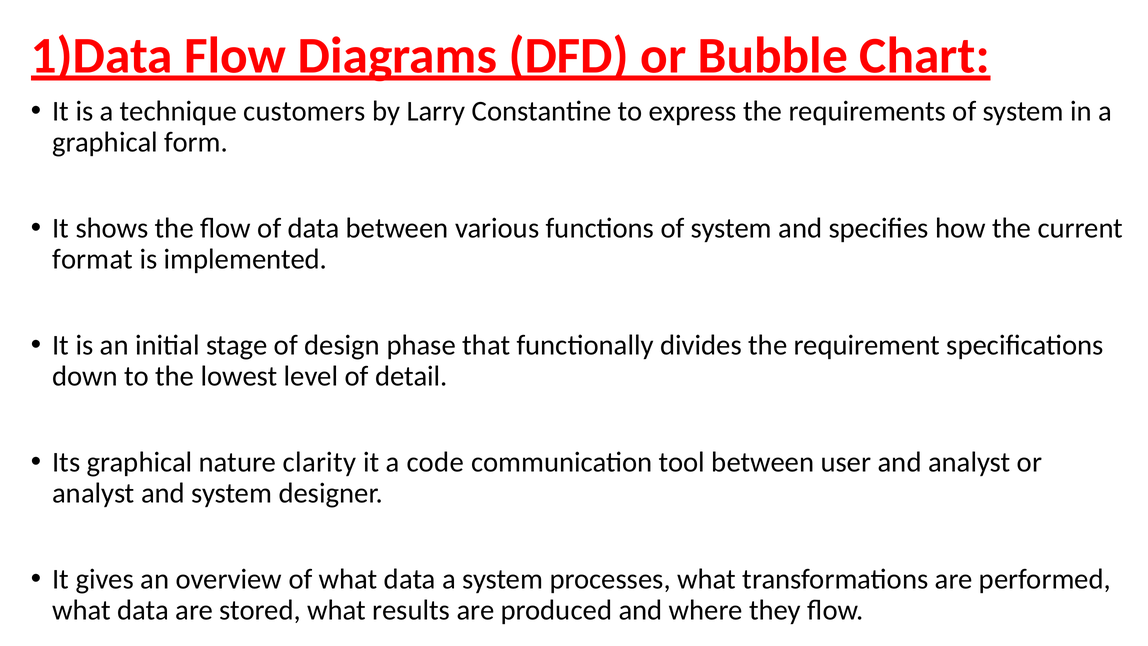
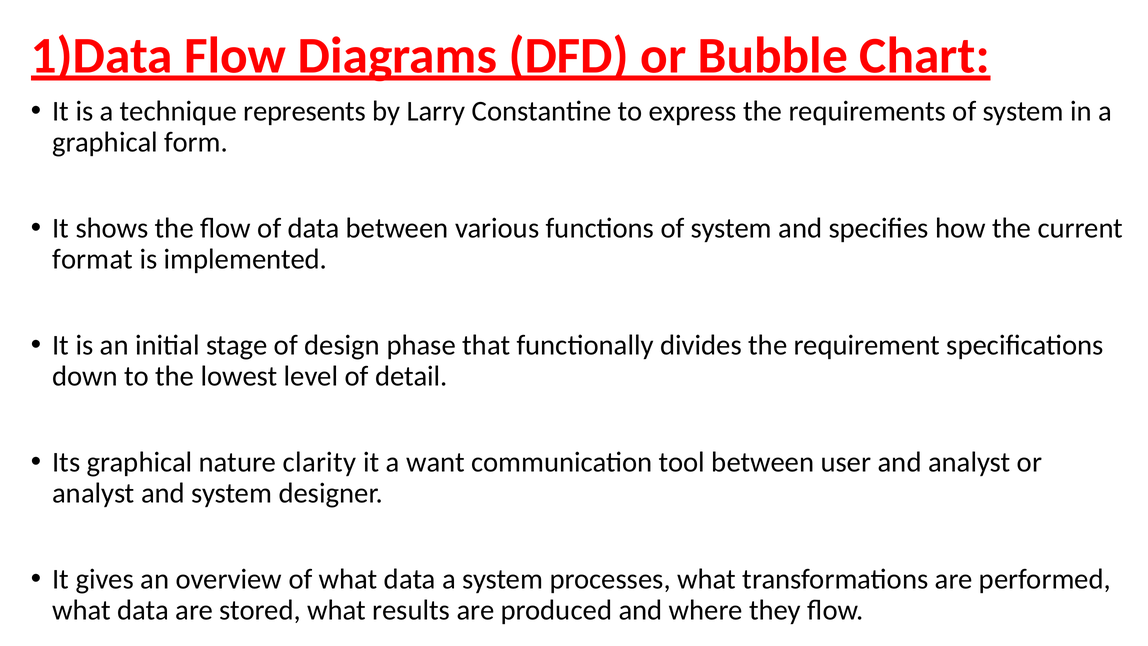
customers: customers -> represents (305, 111)
code: code -> want (435, 462)
